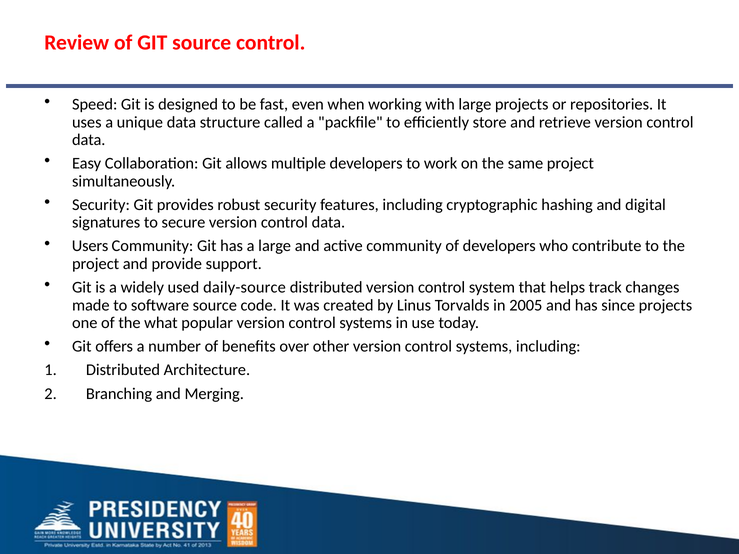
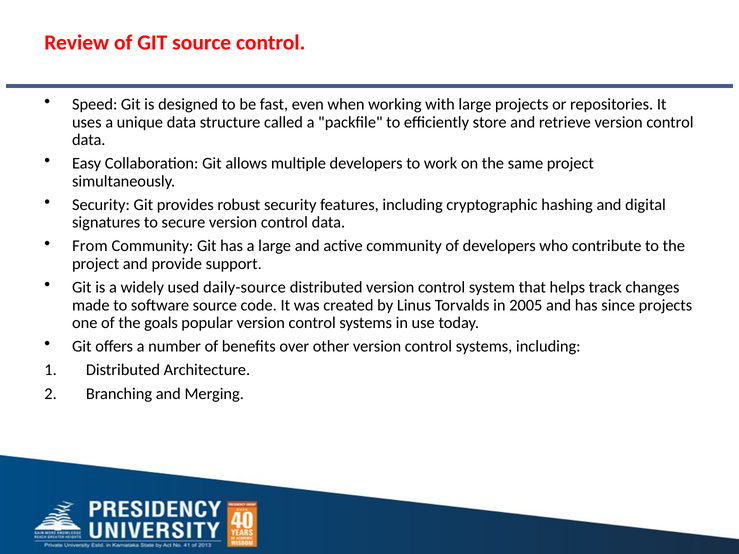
Users: Users -> From (90, 246)
what: what -> goals (161, 323)
